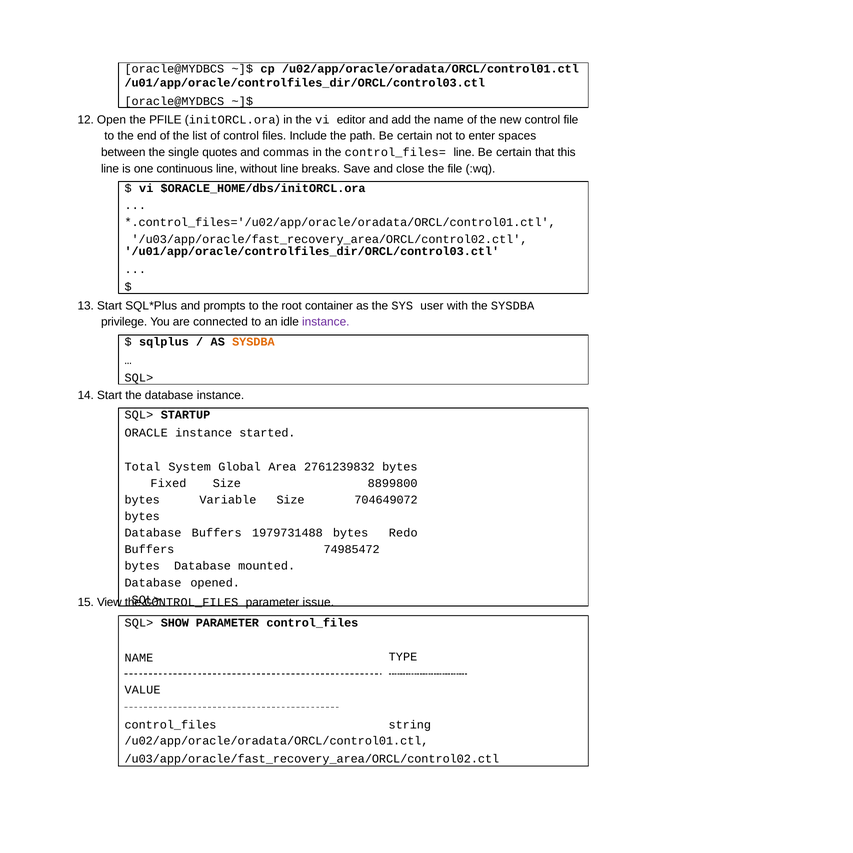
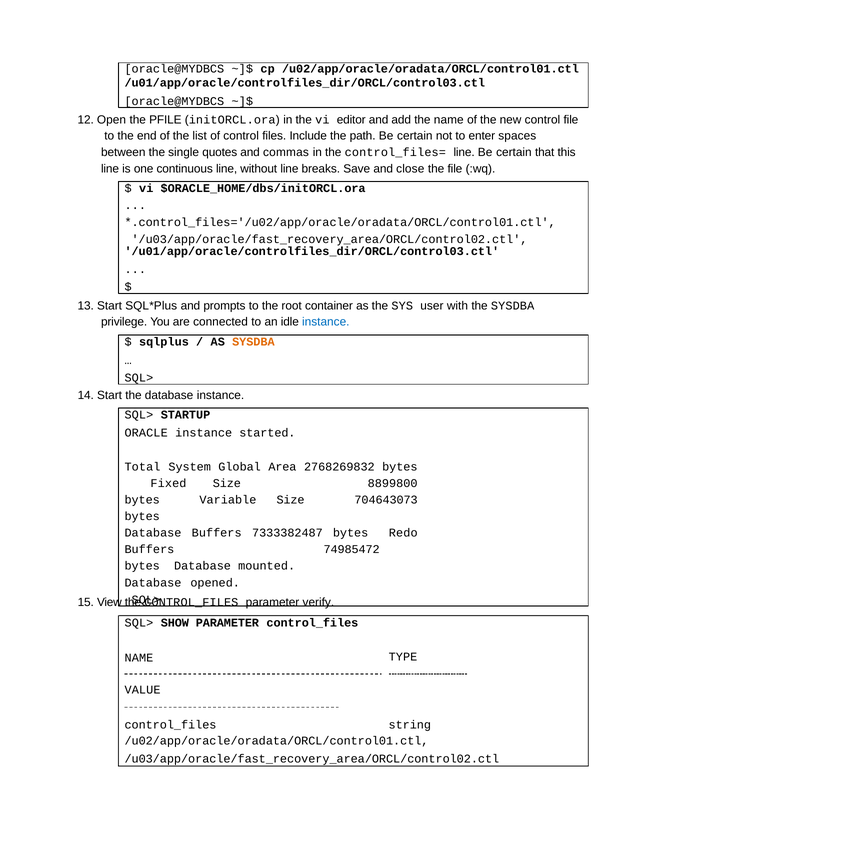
instance colour: purple -> blue (326, 322)
2761239832: 2761239832 -> 2768269832 (339, 467)
704649072: 704649072 -> 704643073 (386, 500)
1979731488: 1979731488 -> 7333382487 (287, 533)
issue: issue -> verify (318, 602)
